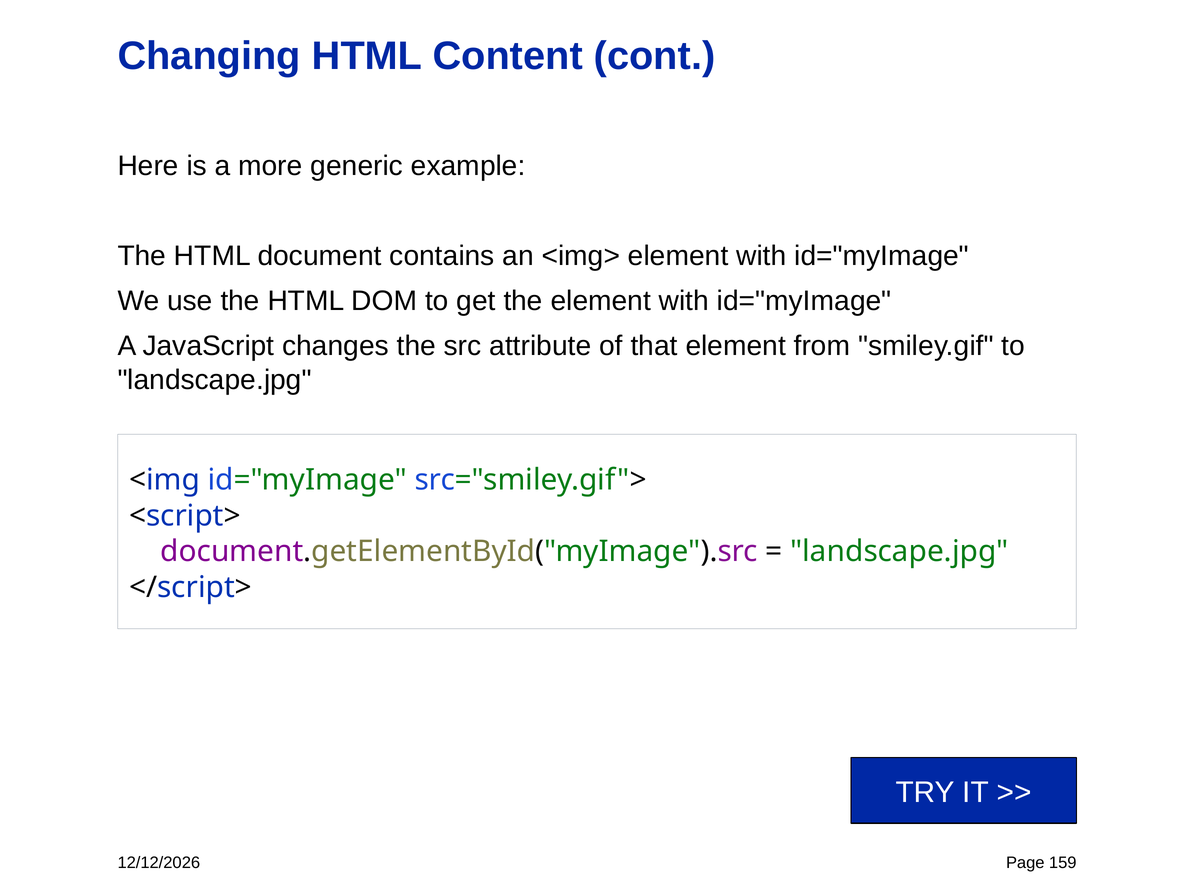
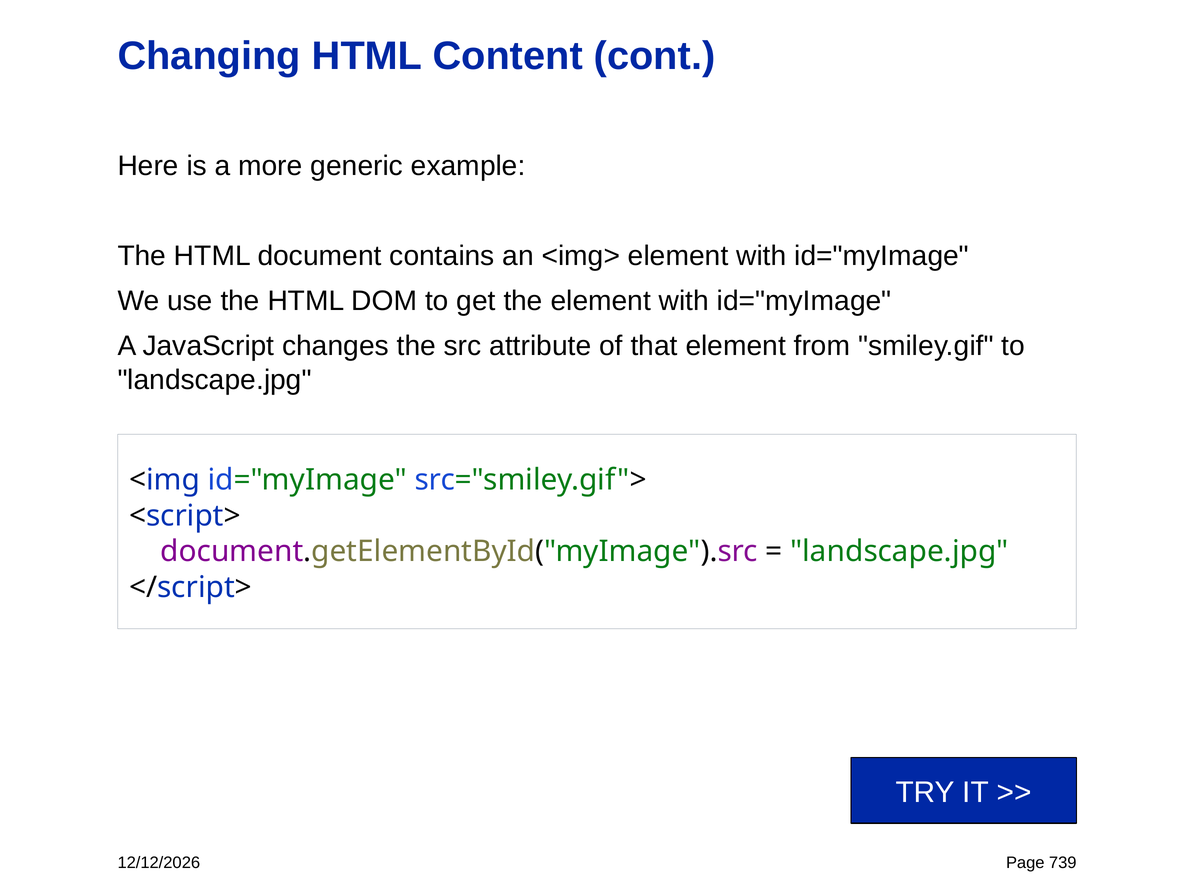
159: 159 -> 739 (1063, 863)
